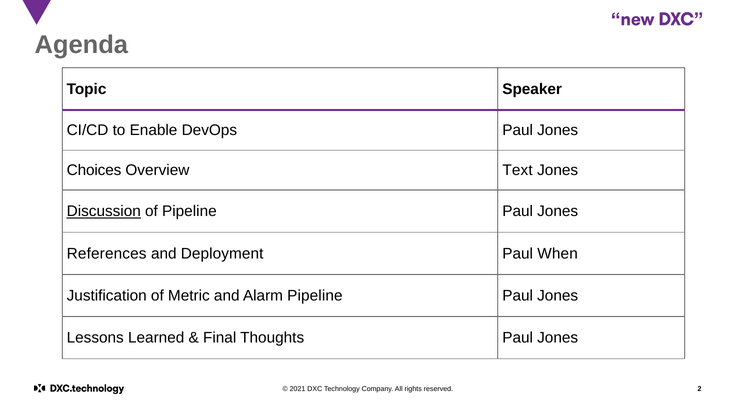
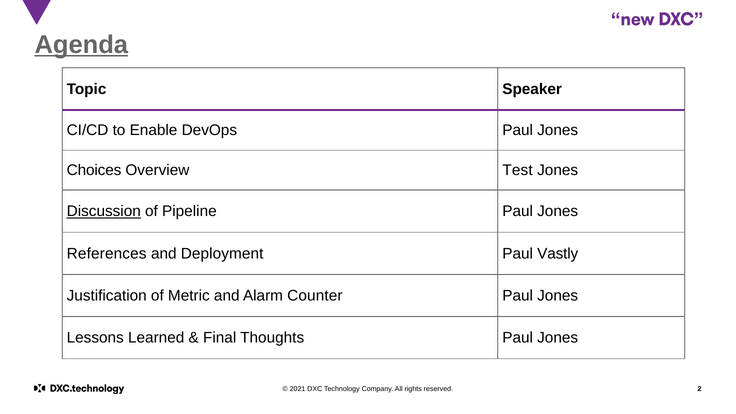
Agenda underline: none -> present (81, 45)
Text: Text -> Test (518, 170)
When: When -> Vastly (558, 254)
Alarm Pipeline: Pipeline -> Counter (315, 296)
